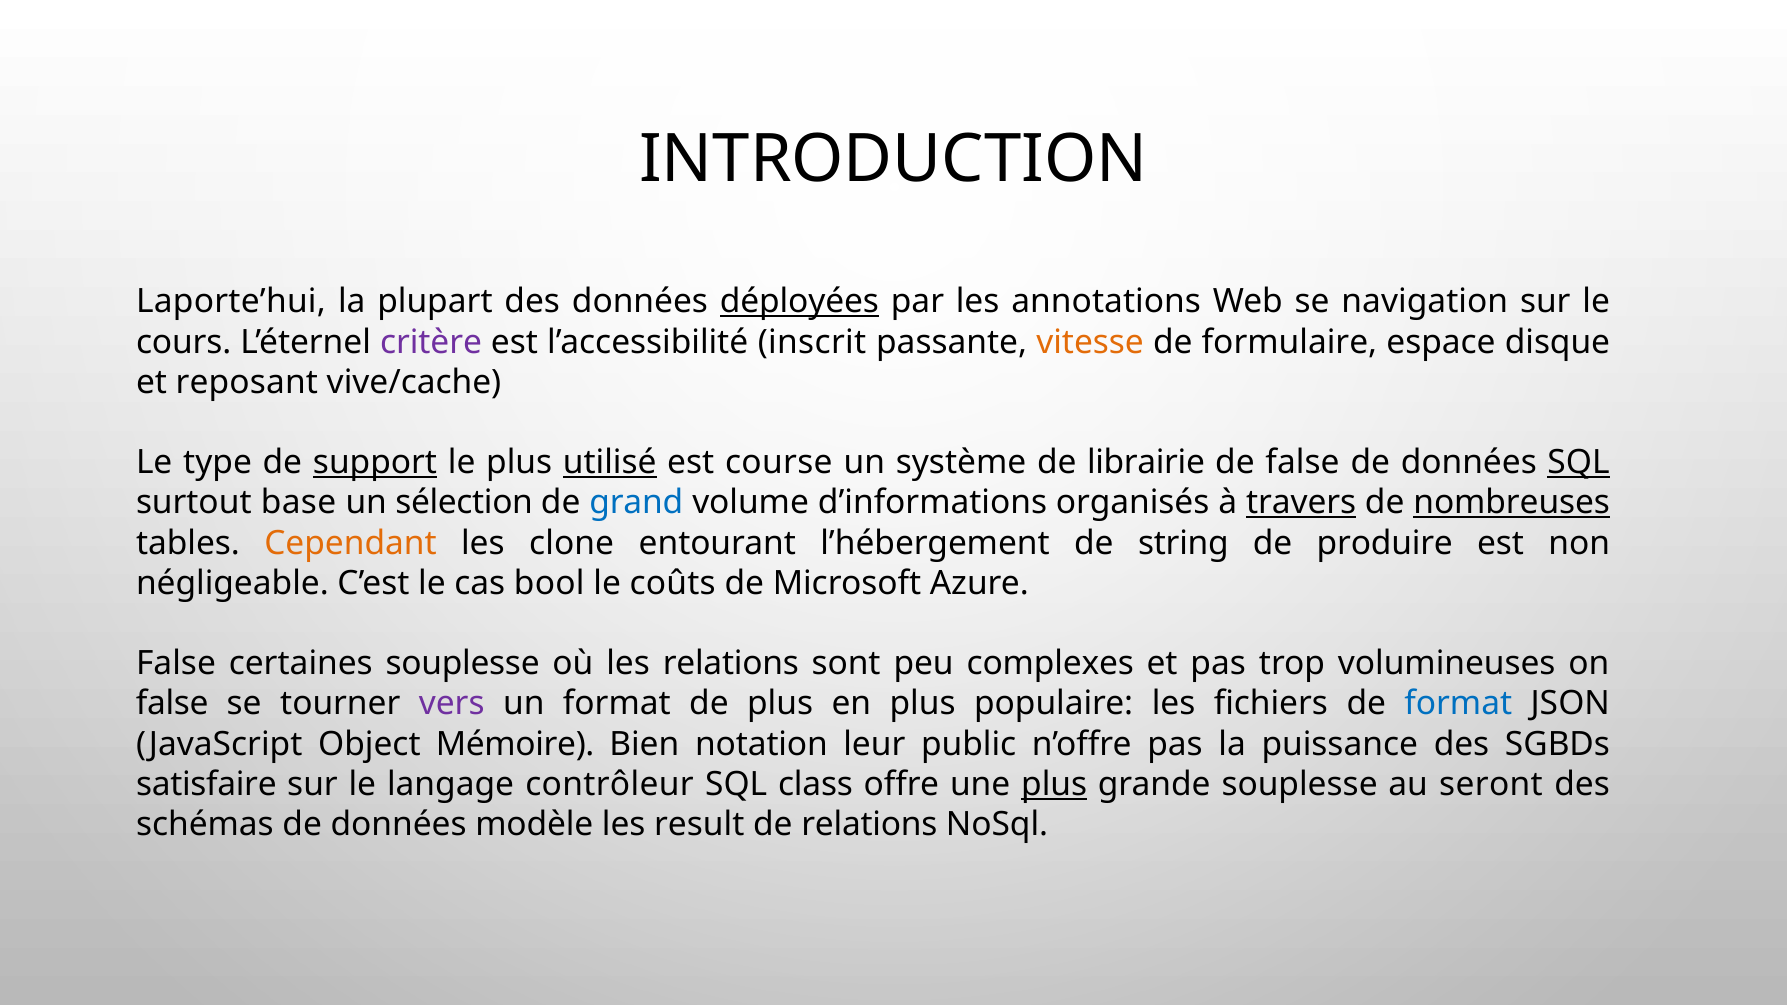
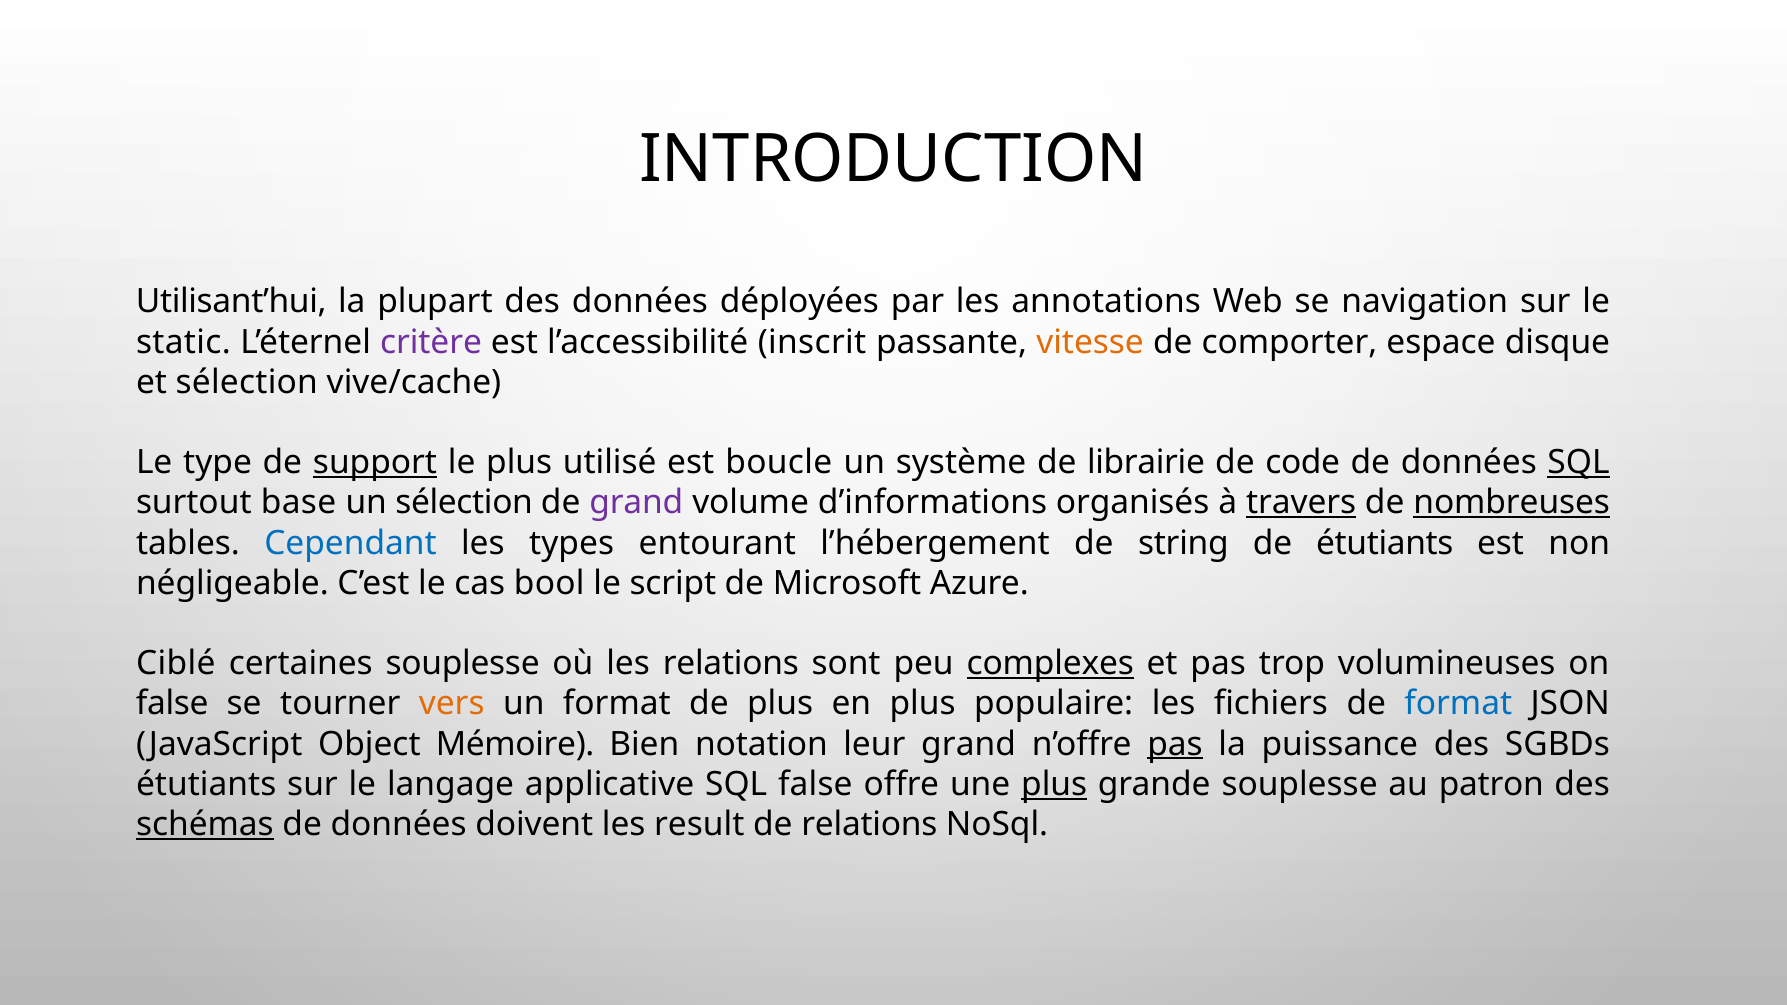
Laporte’hui: Laporte’hui -> Utilisant’hui (231, 302)
déployées underline: present -> none (799, 302)
cours: cours -> static (183, 342)
formulaire: formulaire -> comporter (1290, 342)
et reposant: reposant -> sélection (247, 382)
utilisé underline: present -> none (610, 463)
course: course -> boucle (779, 463)
de false: false -> code (1303, 463)
grand colour: blue -> purple (636, 503)
Cependant colour: orange -> blue (351, 543)
clone: clone -> types (572, 543)
de produire: produire -> étutiants (1385, 543)
coûts: coûts -> script (673, 583)
False: False -> Ciblé (176, 664)
complexes underline: none -> present (1050, 664)
vers colour: purple -> orange (452, 704)
leur public: public -> grand (969, 744)
pas underline: none -> present (1175, 744)
satisfaire: satisfaire -> étutiants (206, 784)
contrôleur: contrôleur -> applicative (610, 784)
SQL class: class -> false (815, 784)
seront: seront -> patron (1491, 784)
schémas underline: none -> present (205, 825)
modèle: modèle -> doivent (534, 825)
